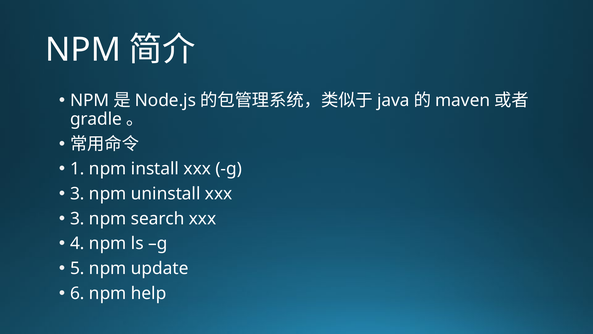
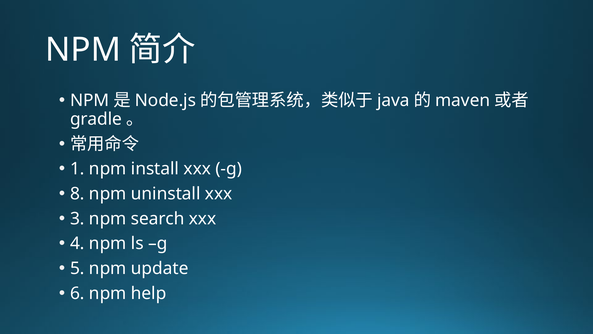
3: 3 -> 8 (77, 194)
